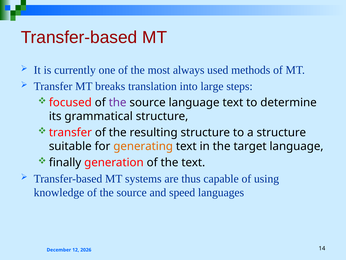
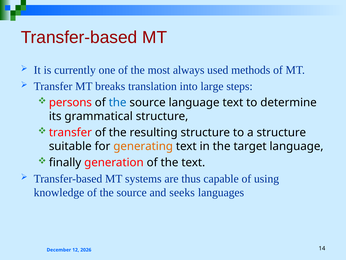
focused: focused -> persons (70, 102)
the colour: purple -> blue (118, 102)
speed: speed -> seeks (182, 192)
